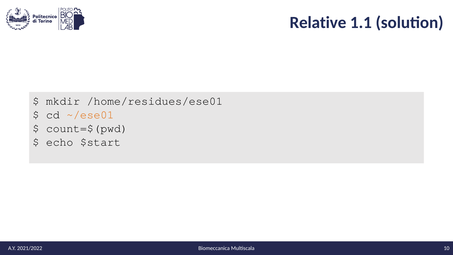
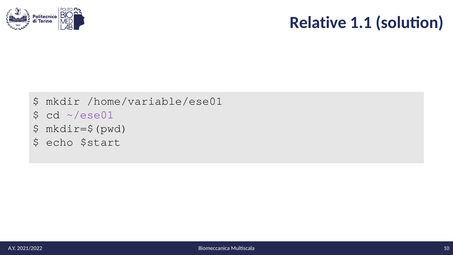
/home/residues/ese01: /home/residues/ese01 -> /home/variable/ese01 (155, 101)
~/ese01 colour: orange -> purple (90, 115)
count=$(pwd: count=$(pwd -> mkdir=$(pwd (87, 128)
